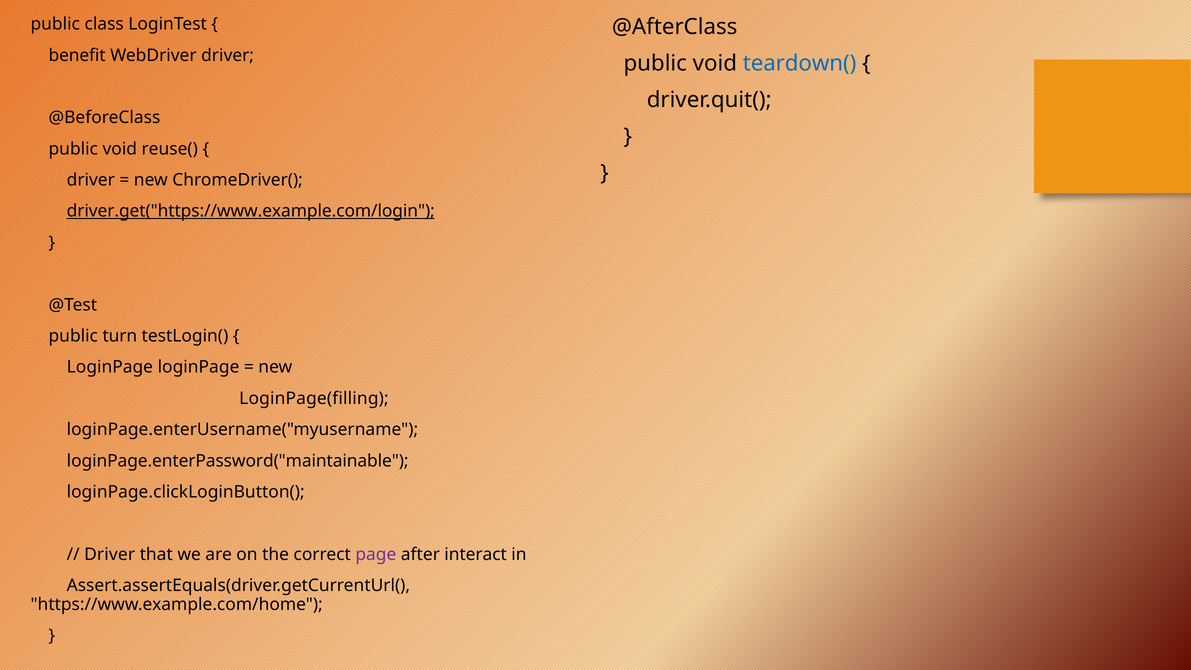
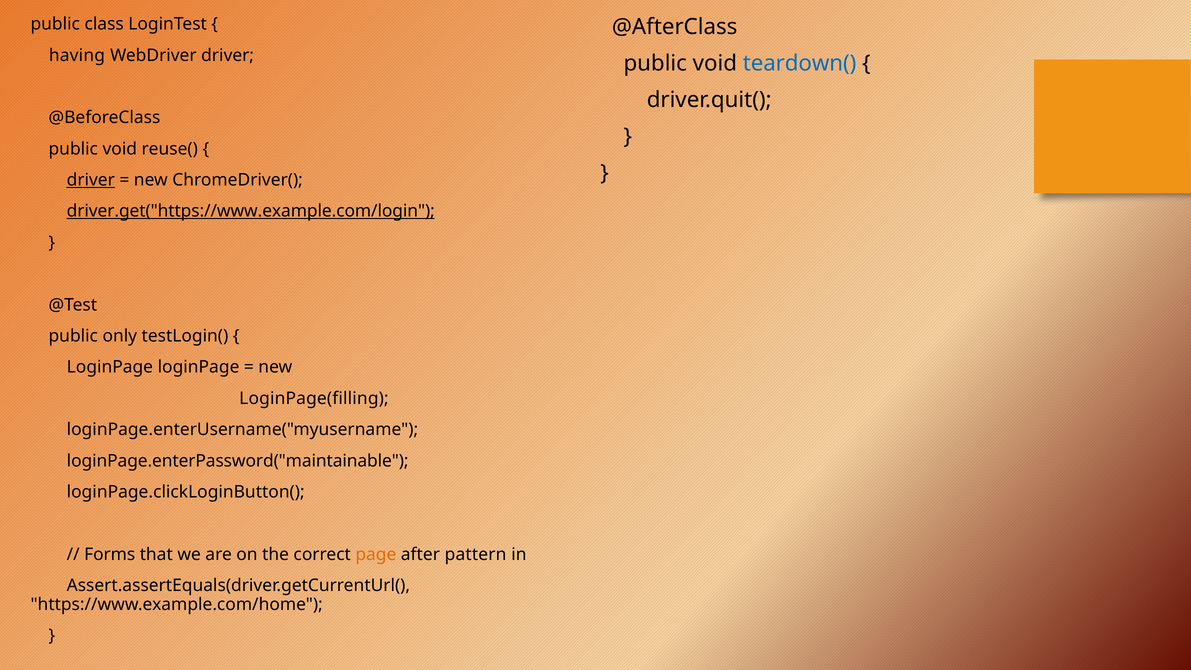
benefit: benefit -> having (77, 55)
driver underline: none -> present (91, 180)
turn: turn -> only (120, 336)
Driver: Driver -> Forms (110, 554)
page colour: purple -> orange (376, 554)
interact: interact -> pattern (476, 554)
